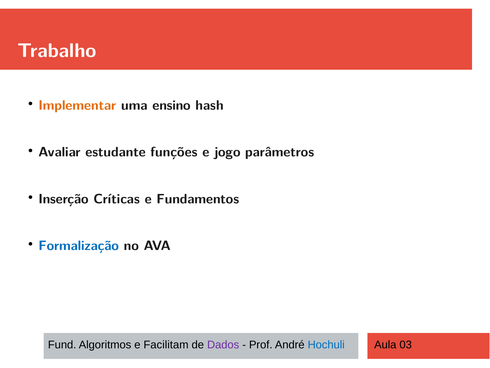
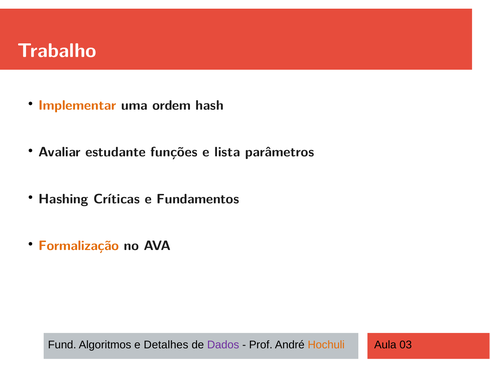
ensino: ensino -> ordem (172, 105)
jogo: jogo -> lista (227, 152)
Inserção: Inserção -> Hashing (63, 199)
Formalização colour: blue -> orange (79, 245)
Facilitam: Facilitam -> Detalhes (166, 344)
Hochuli colour: blue -> orange (326, 344)
